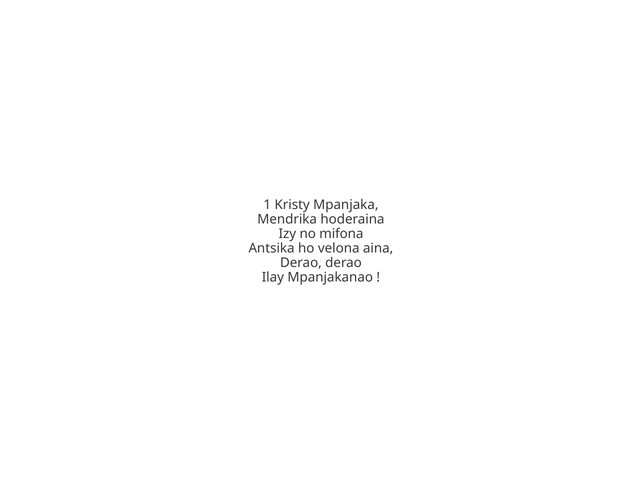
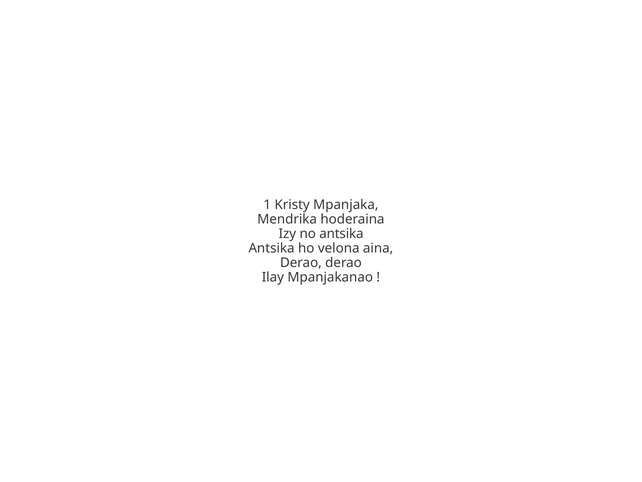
no mifona: mifona -> antsika (341, 233)
